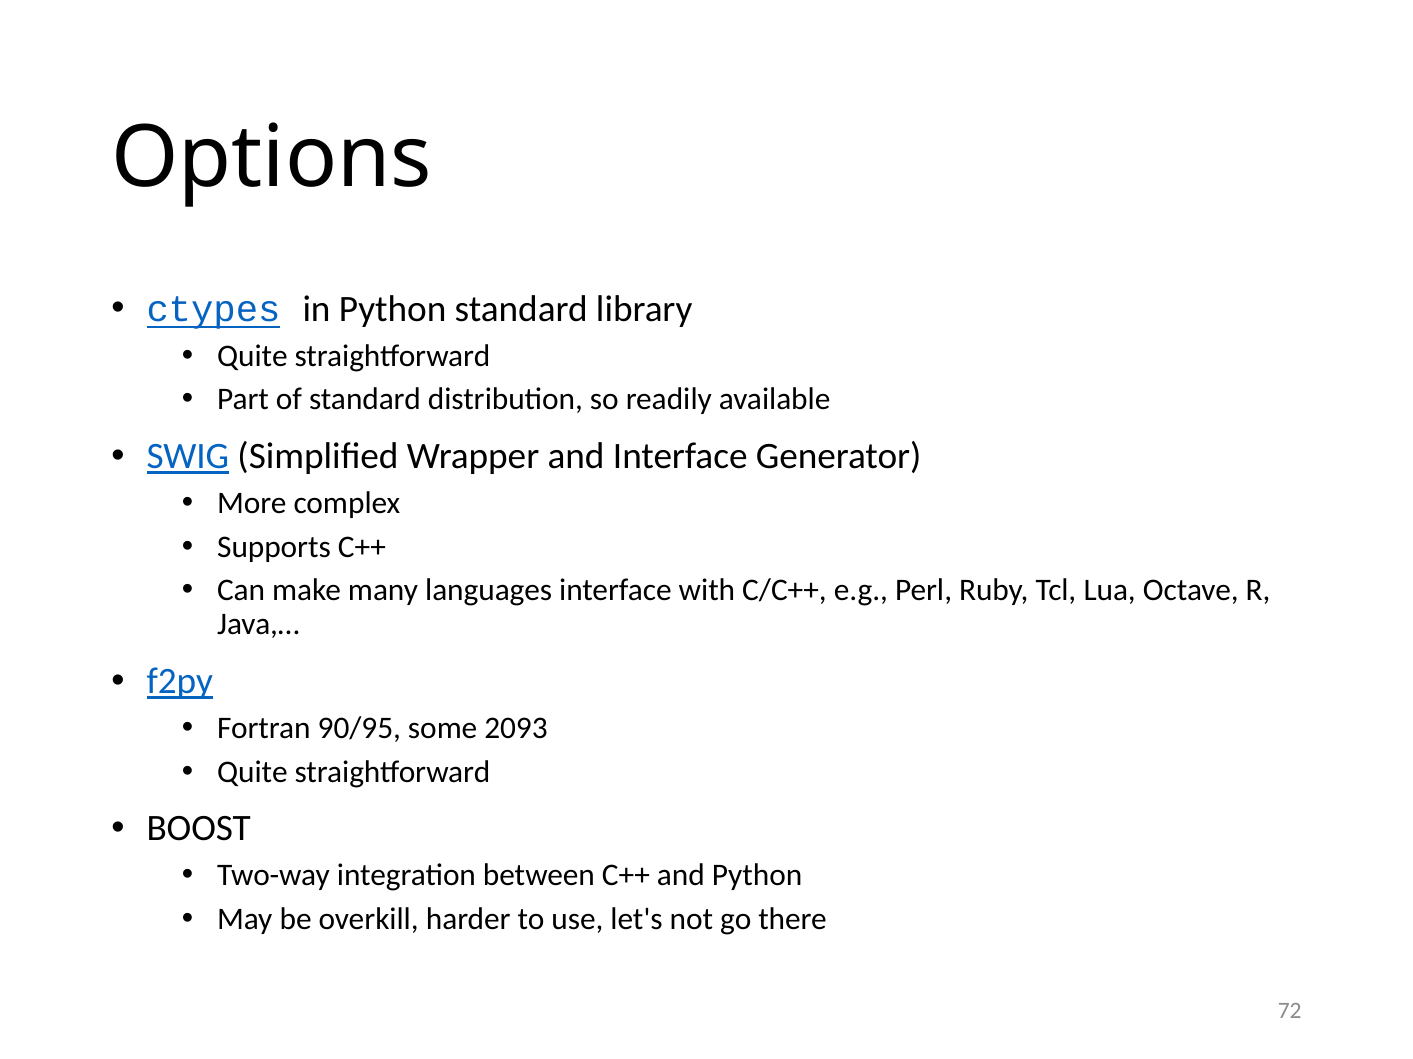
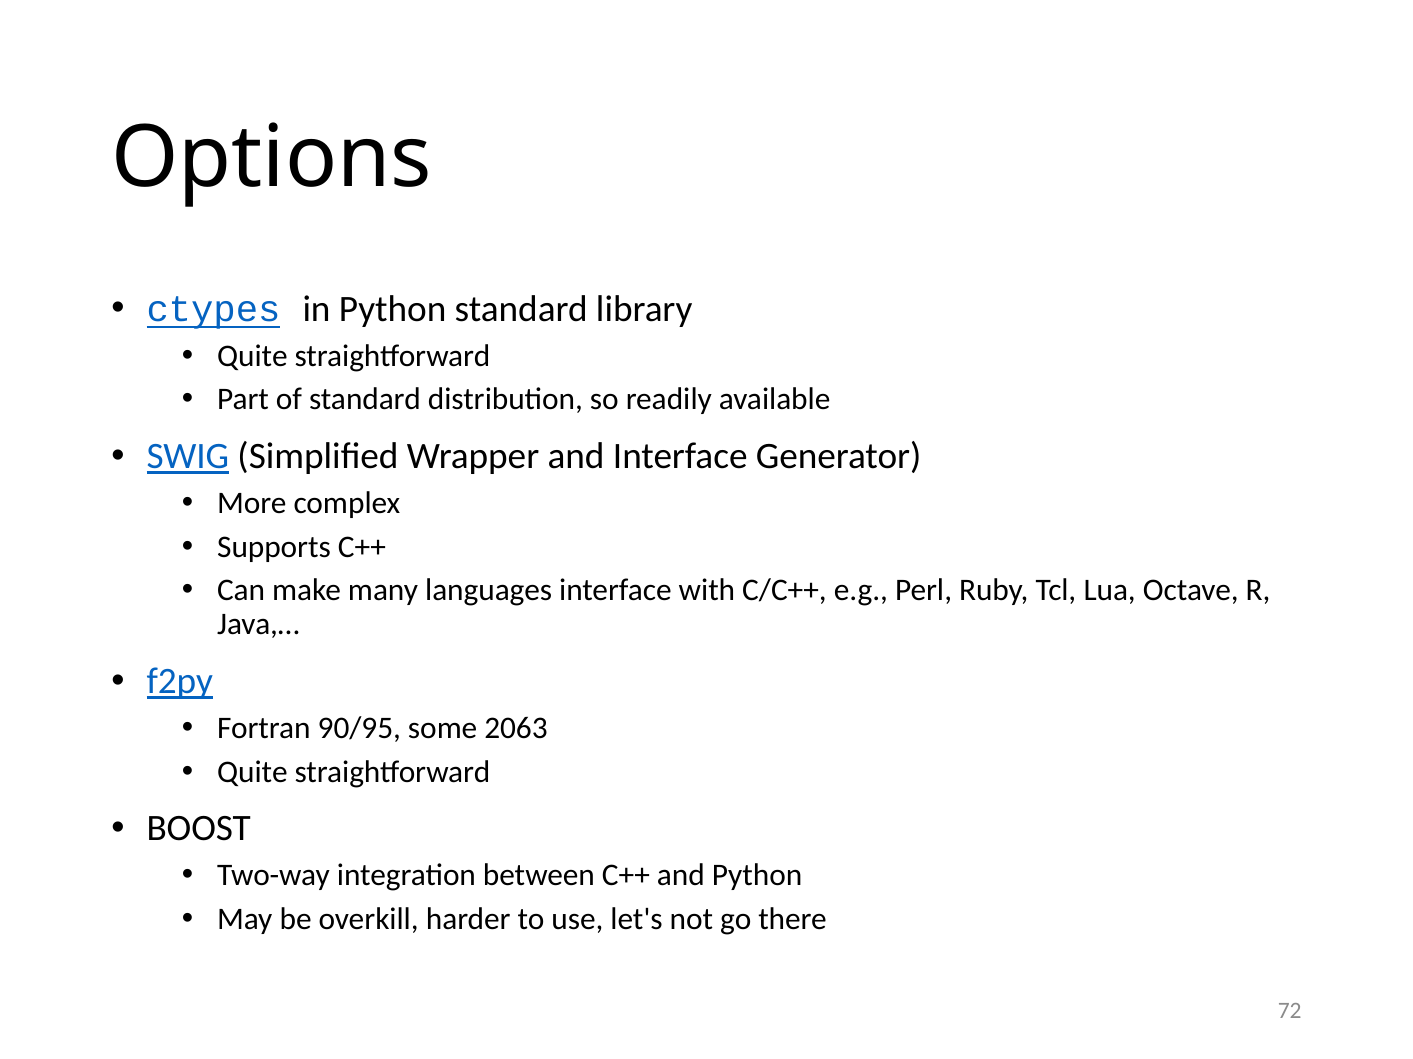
2093: 2093 -> 2063 (516, 729)
